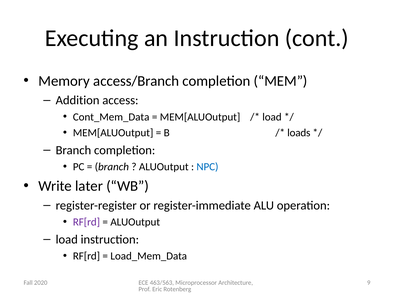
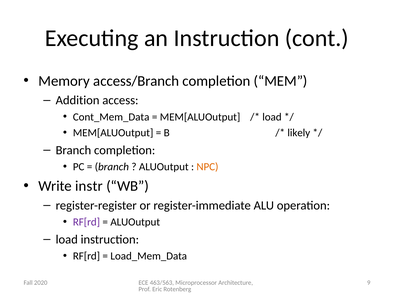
loads: loads -> likely (299, 133)
NPC colour: blue -> orange (207, 166)
later: later -> instr (89, 186)
